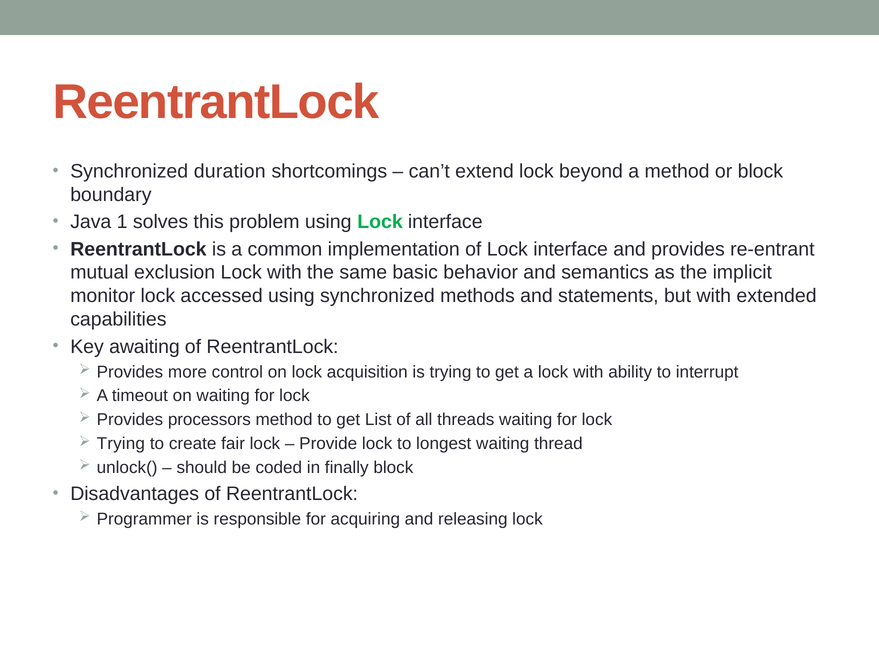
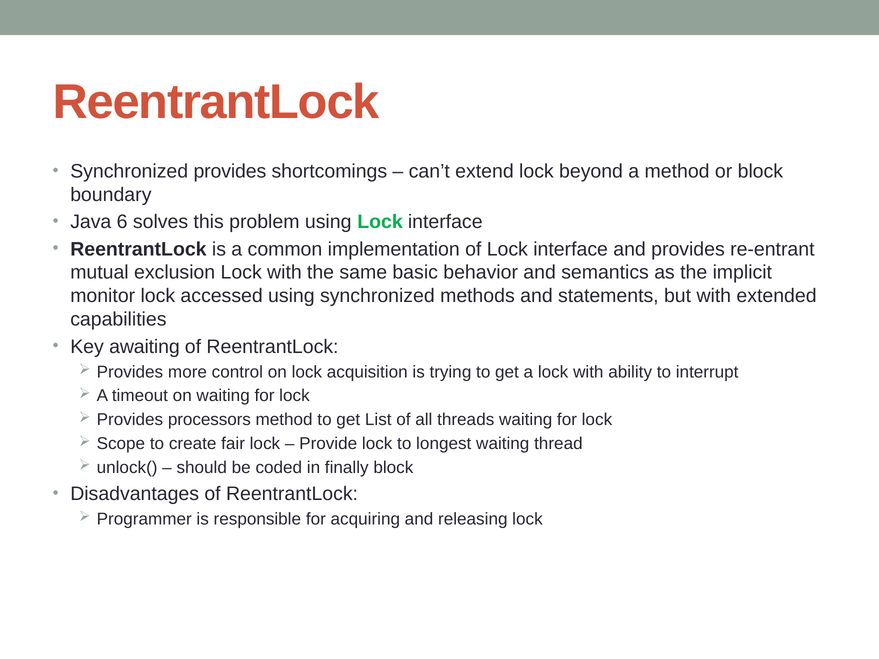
Synchronized duration: duration -> provides (230, 171)
1: 1 -> 6 (122, 222)
Trying: Trying -> Scope (121, 444)
